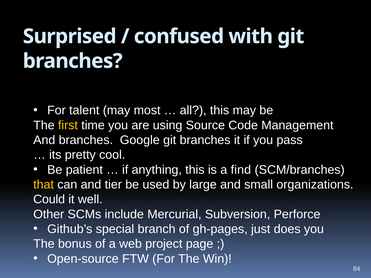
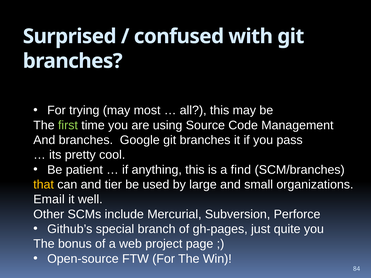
talent: talent -> trying (84, 111)
first colour: yellow -> light green (68, 125)
Could: Could -> Email (49, 200)
does: does -> quite (287, 229)
